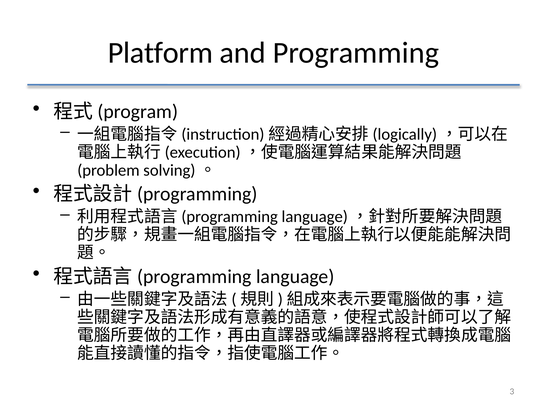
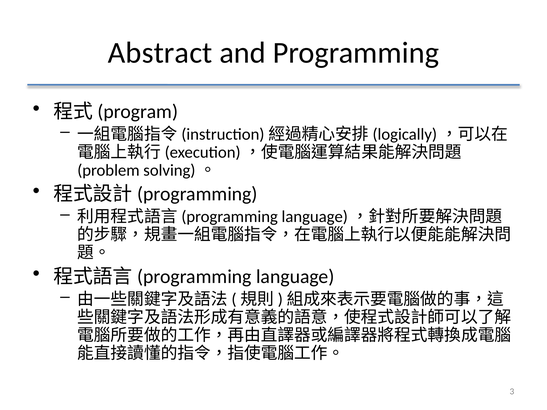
Platform: Platform -> Abstract (160, 53)
